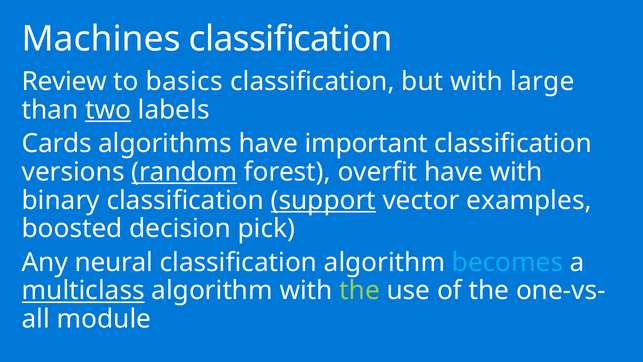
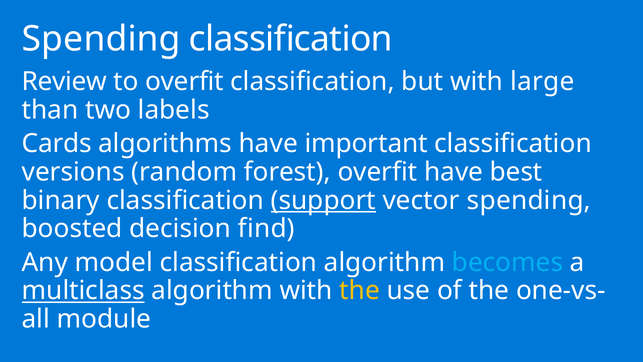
Machines: Machines -> Spending (101, 39)
to basics: basics -> overfit (185, 81)
two underline: present -> none (108, 110)
random underline: present -> none (184, 172)
have with: with -> best (516, 172)
vector examples: examples -> spending (529, 200)
pick: pick -> find (266, 229)
neural: neural -> model (114, 262)
the colour: light green -> yellow (360, 291)
